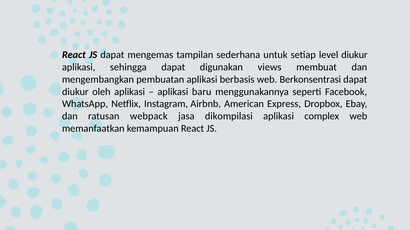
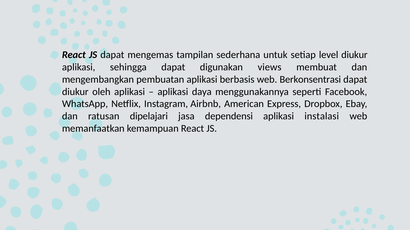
baru: baru -> daya (202, 92)
webpack: webpack -> dipelajari (149, 117)
dikompilasi: dikompilasi -> dependensi (229, 117)
complex: complex -> instalasi (322, 117)
